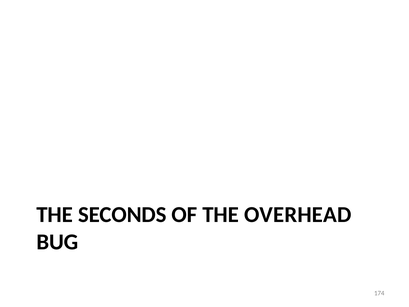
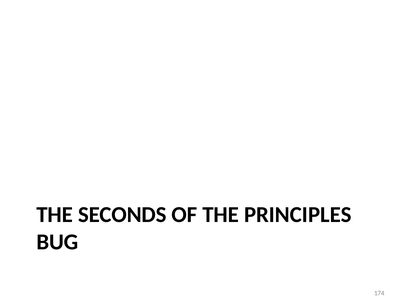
OVERHEAD: OVERHEAD -> PRINCIPLES (298, 214)
